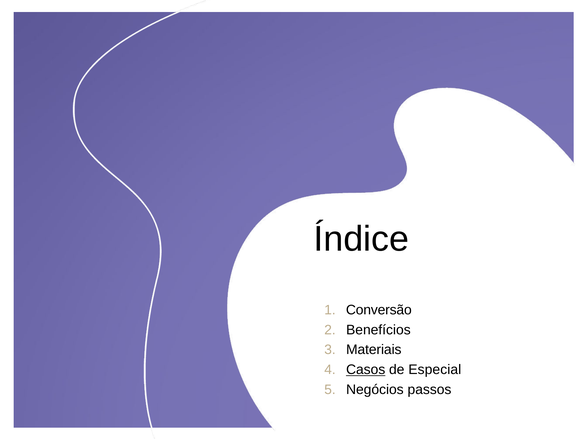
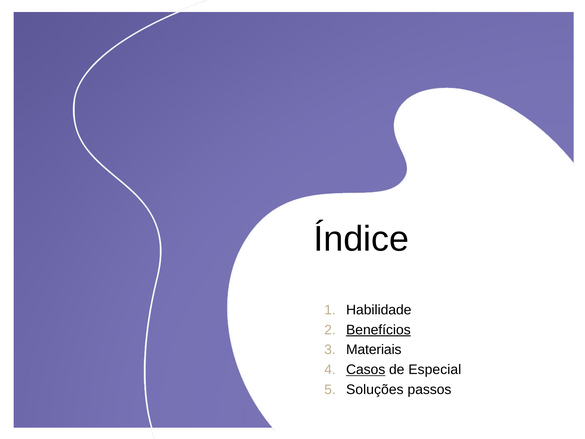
Conversão: Conversão -> Habilidade (379, 310)
Benefícios underline: none -> present (378, 330)
Negócios: Negócios -> Soluções (375, 389)
